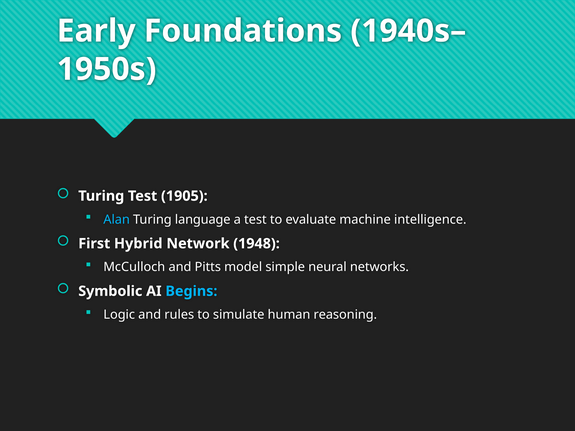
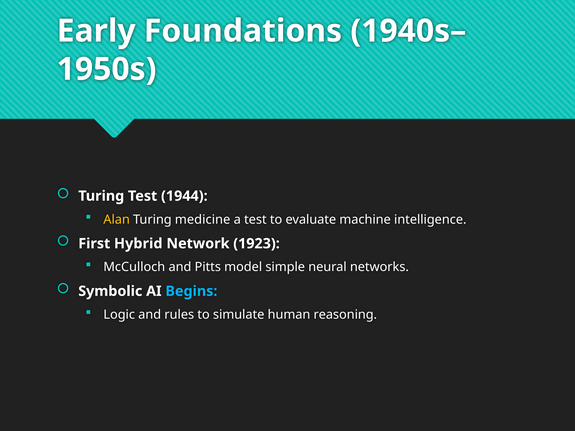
1905: 1905 -> 1944 (184, 196)
Alan colour: light blue -> yellow (117, 220)
language: language -> medicine (203, 220)
1948: 1948 -> 1923 (256, 244)
